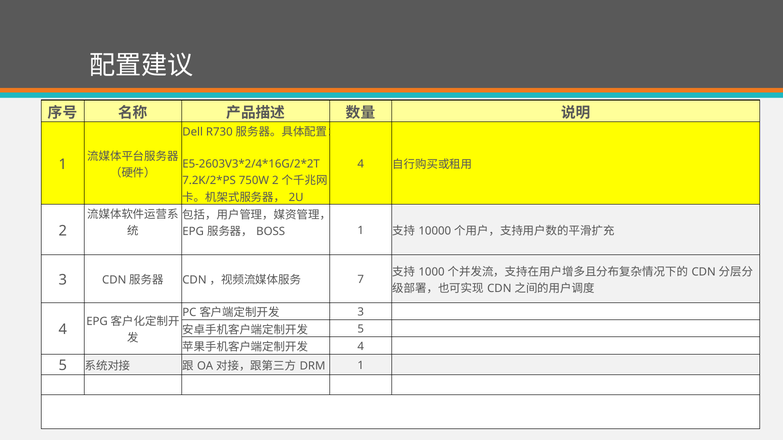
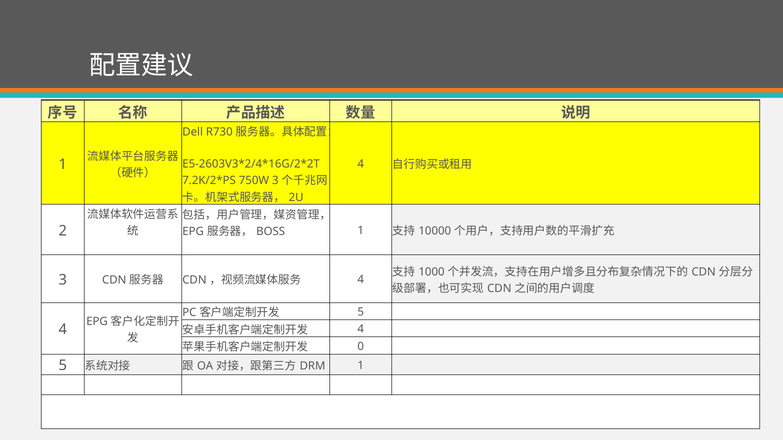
750W 2: 2 -> 3 (275, 181)
7: 7 -> 4 (361, 280)
3: 3 -> 5 (361, 312)
5: 5 -> 4 (361, 330)
4: 4 -> 0 (361, 347)
